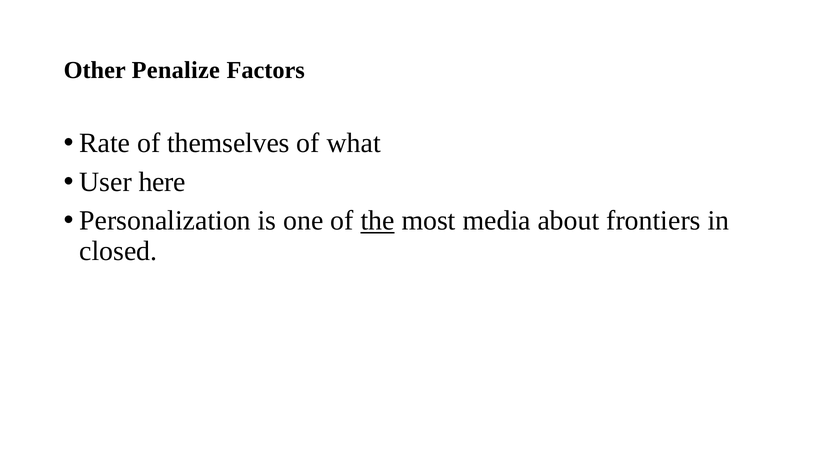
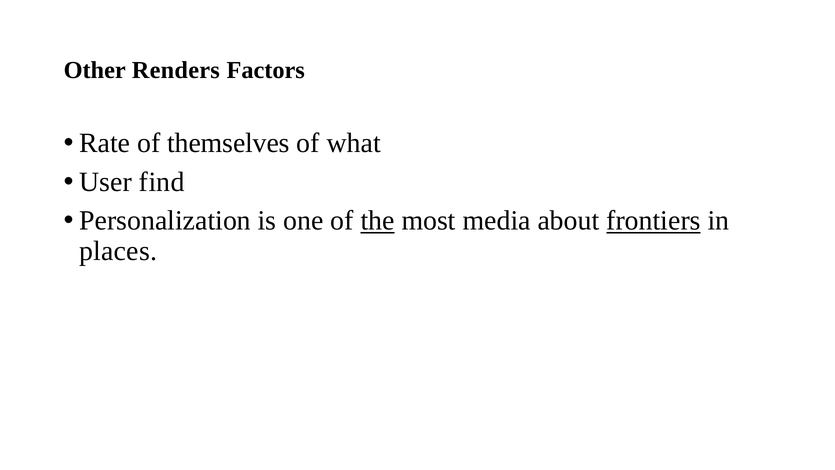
Penalize: Penalize -> Renders (176, 70)
here: here -> find (162, 182)
frontiers underline: none -> present (654, 221)
closed: closed -> places (118, 251)
